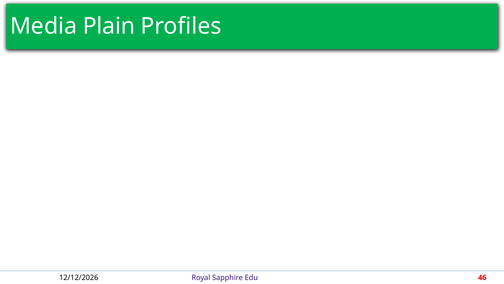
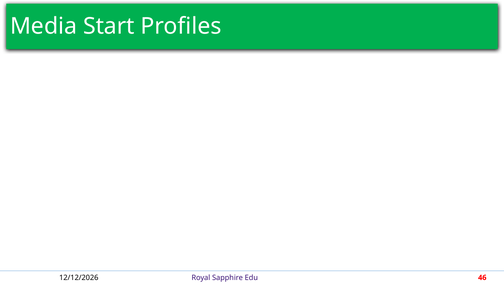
Plain: Plain -> Start (109, 26)
